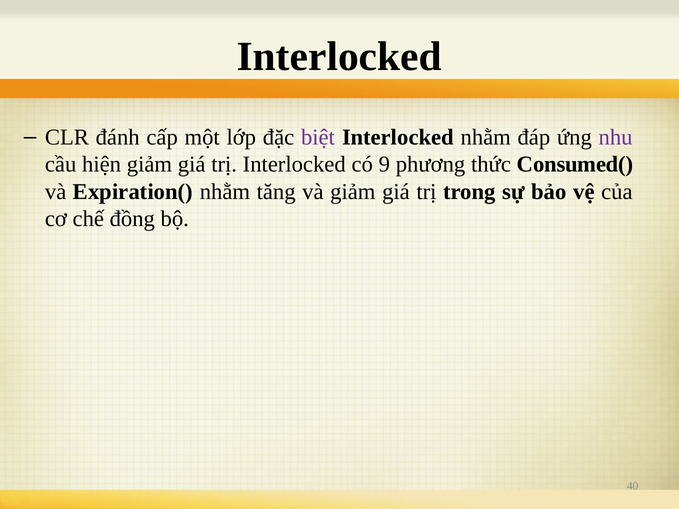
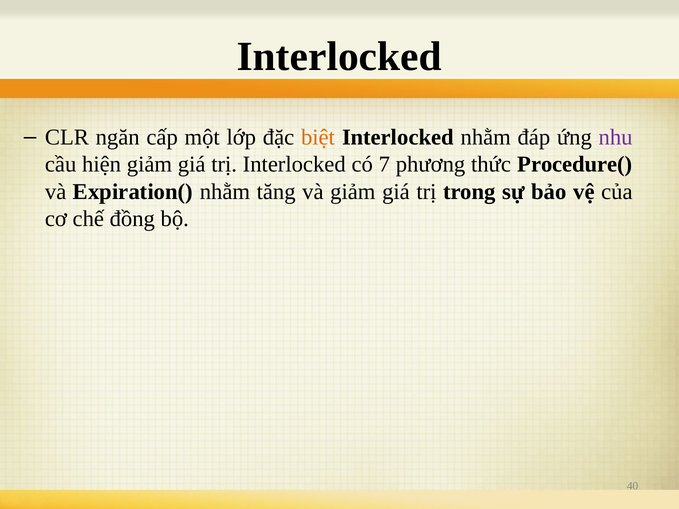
đánh: đánh -> ngăn (118, 137)
biệt colour: purple -> orange (318, 137)
9: 9 -> 7 (384, 165)
Consumed(: Consumed( -> Procedure( (575, 165)
